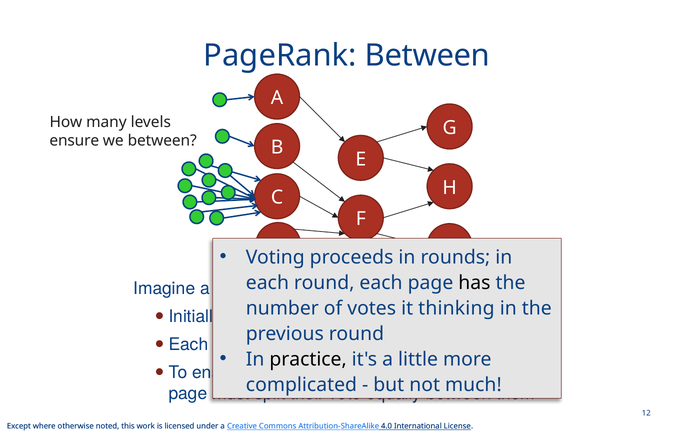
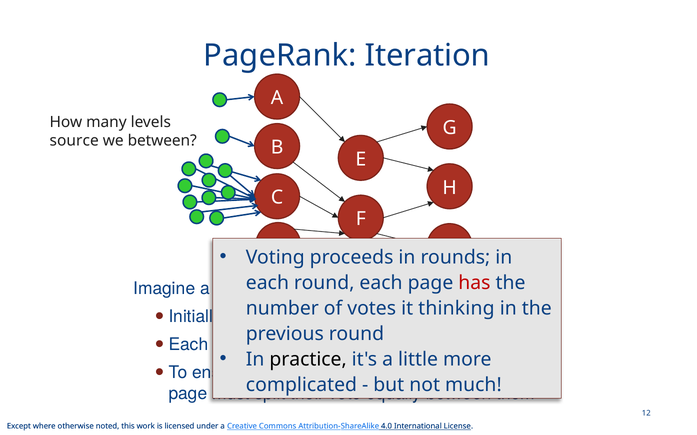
PageRank Between: Between -> Iteration (427, 56)
ensure: ensure -> source (74, 141)
has colour: black -> red (474, 283)
